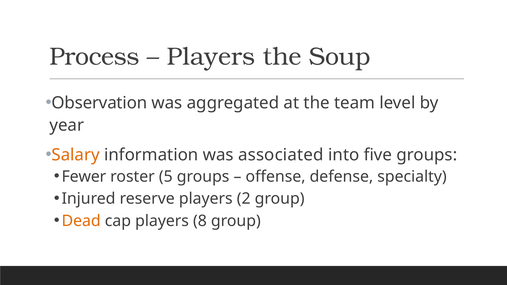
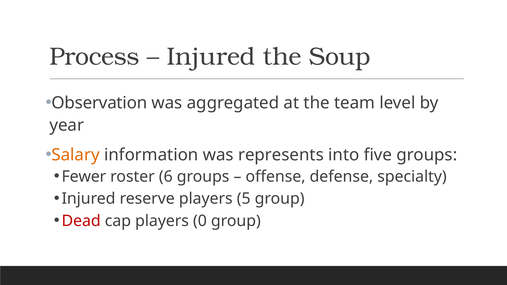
Players: Players -> Injured (211, 57)
associated: associated -> represents (281, 155)
5: 5 -> 6 (166, 177)
2: 2 -> 5 (244, 199)
Dead colour: orange -> red (81, 221)
8: 8 -> 0 (200, 221)
